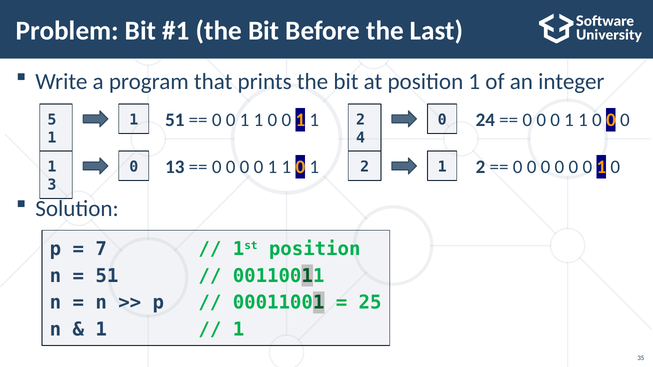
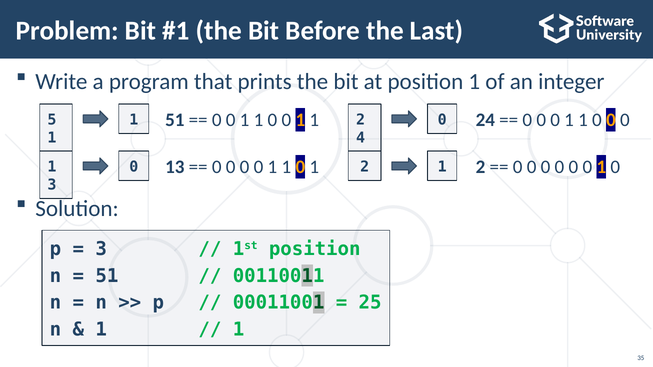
7: 7 -> 3 (101, 249)
